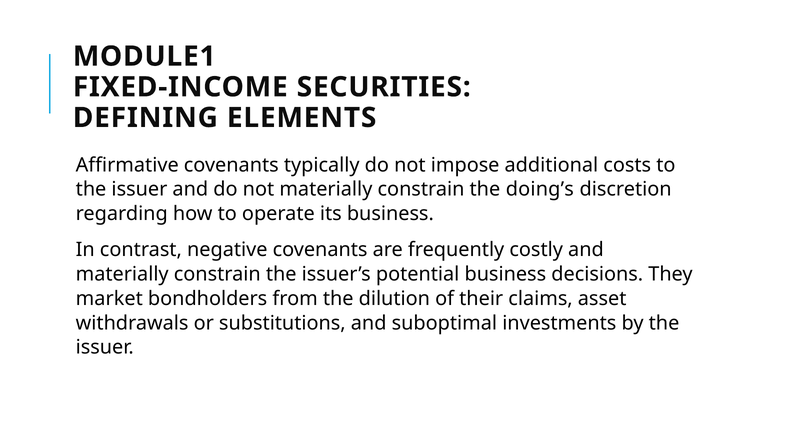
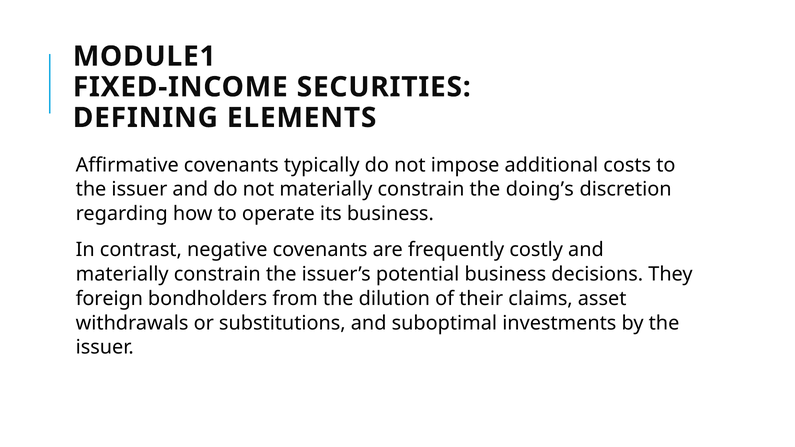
market: market -> foreign (109, 299)
